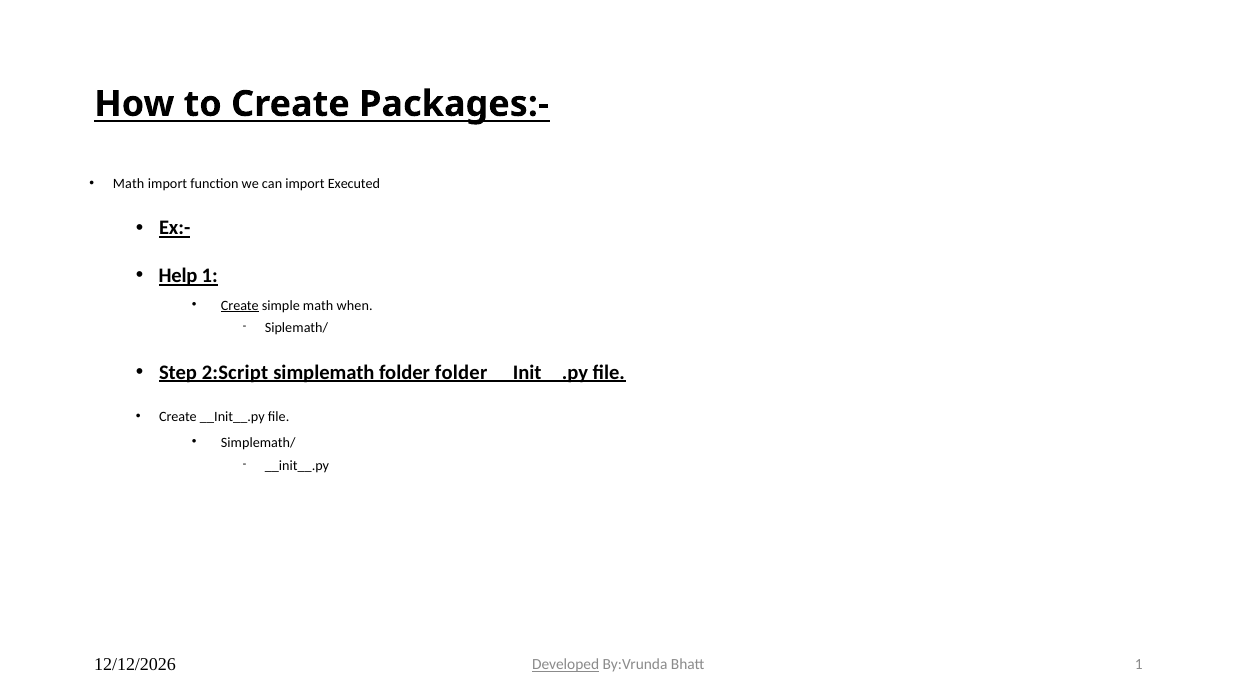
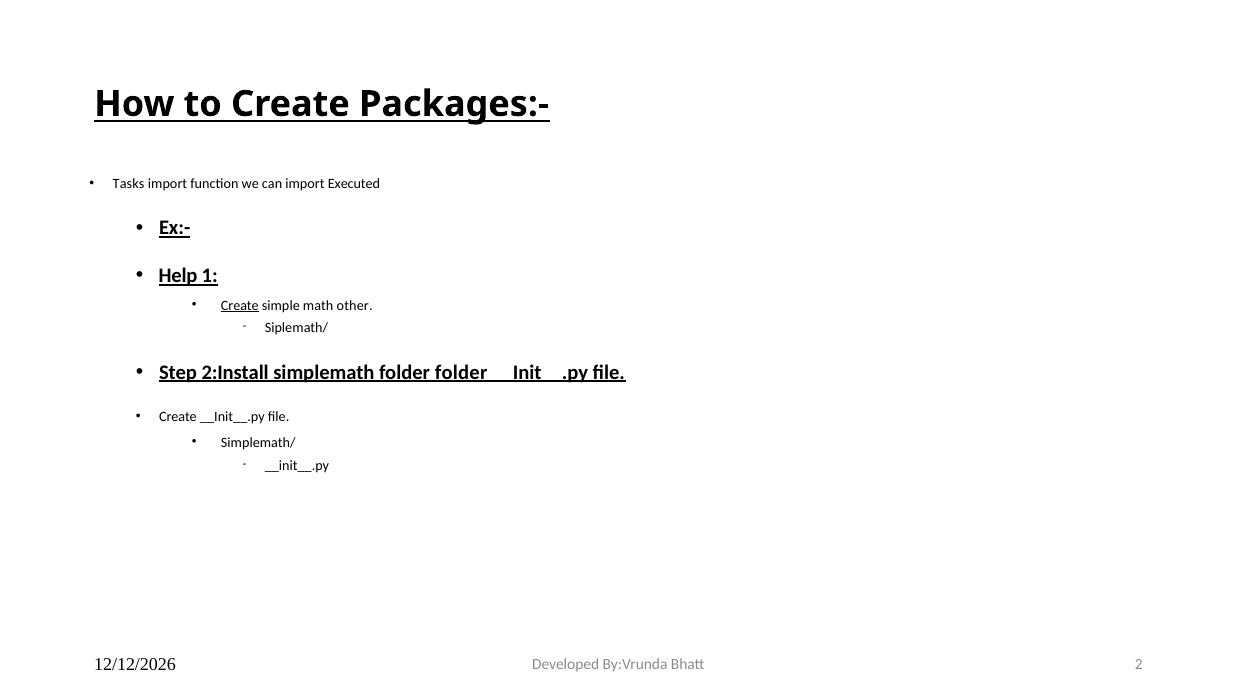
Math: Math -> Tasks (129, 184)
when: when -> other (355, 305)
2:Script: 2:Script -> 2:Install (235, 372)
Developed underline: present -> none (566, 664)
Bhatt 1: 1 -> 2 (1139, 664)
